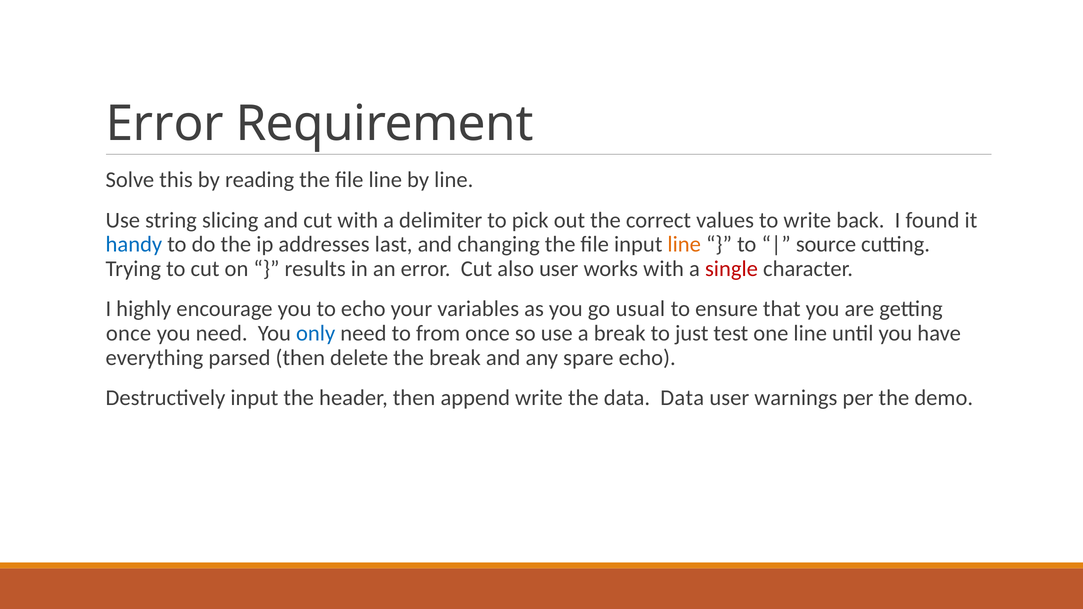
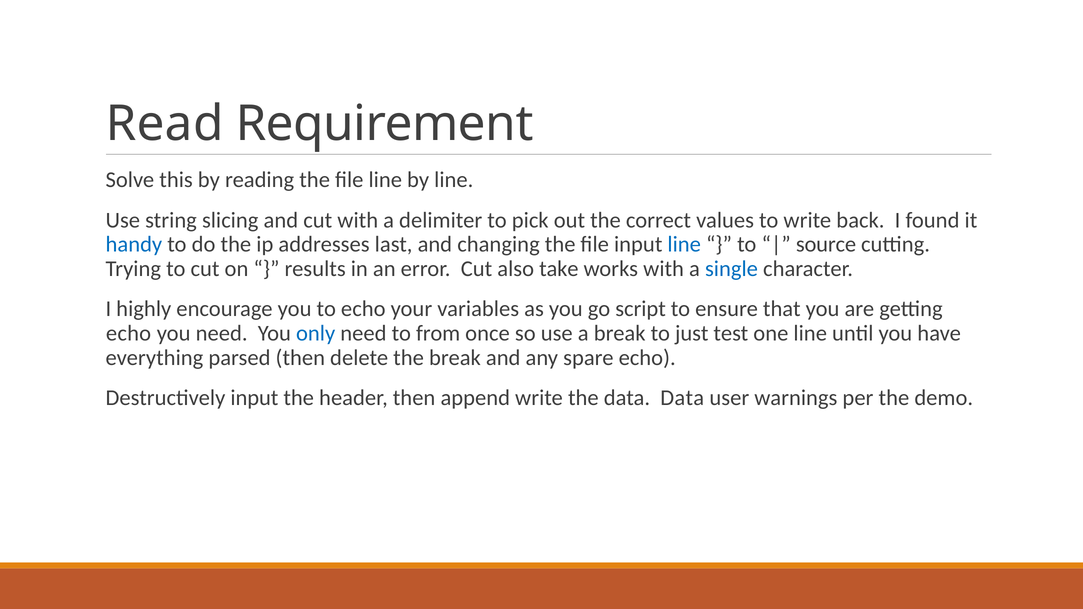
Error: Error -> Read (165, 124)
line colour: orange -> blue (684, 245)
also user: user -> take (559, 269)
single colour: red -> blue (731, 269)
usual: usual -> script (641, 309)
once: once -> echo (129, 333)
